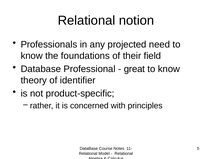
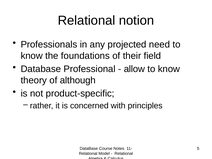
great: great -> allow (134, 69)
identifier: identifier -> although (78, 80)
